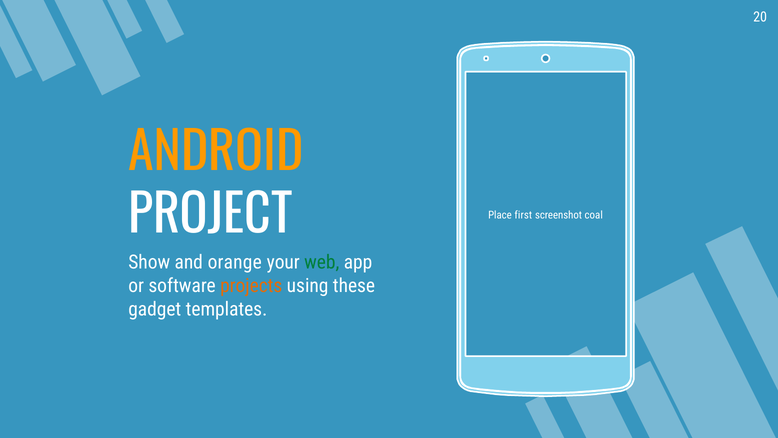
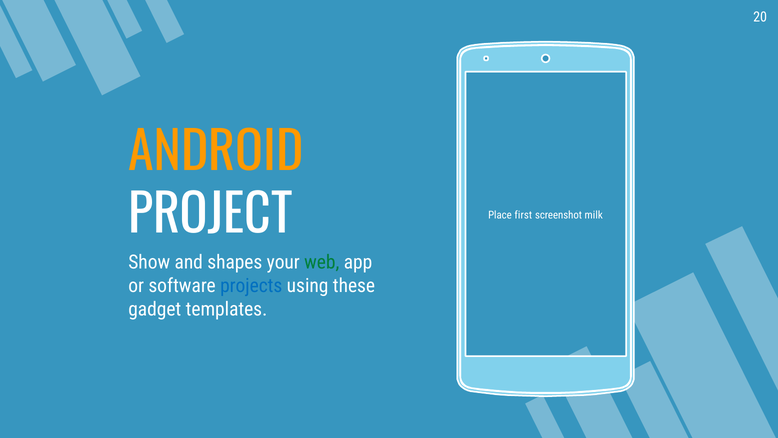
coal: coal -> milk (594, 215)
orange: orange -> shapes (235, 262)
projects colour: orange -> blue (251, 286)
